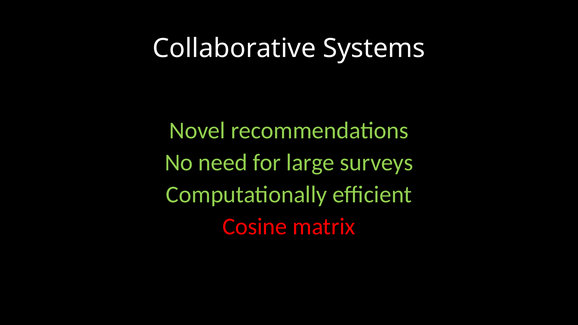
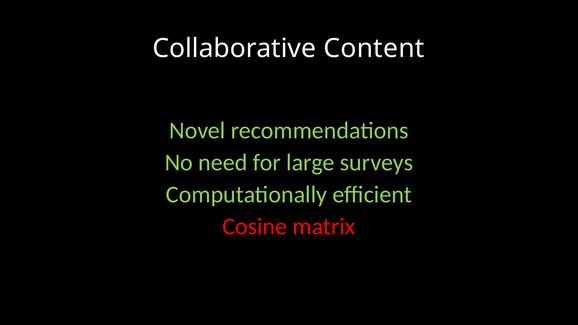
Systems: Systems -> Content (374, 49)
